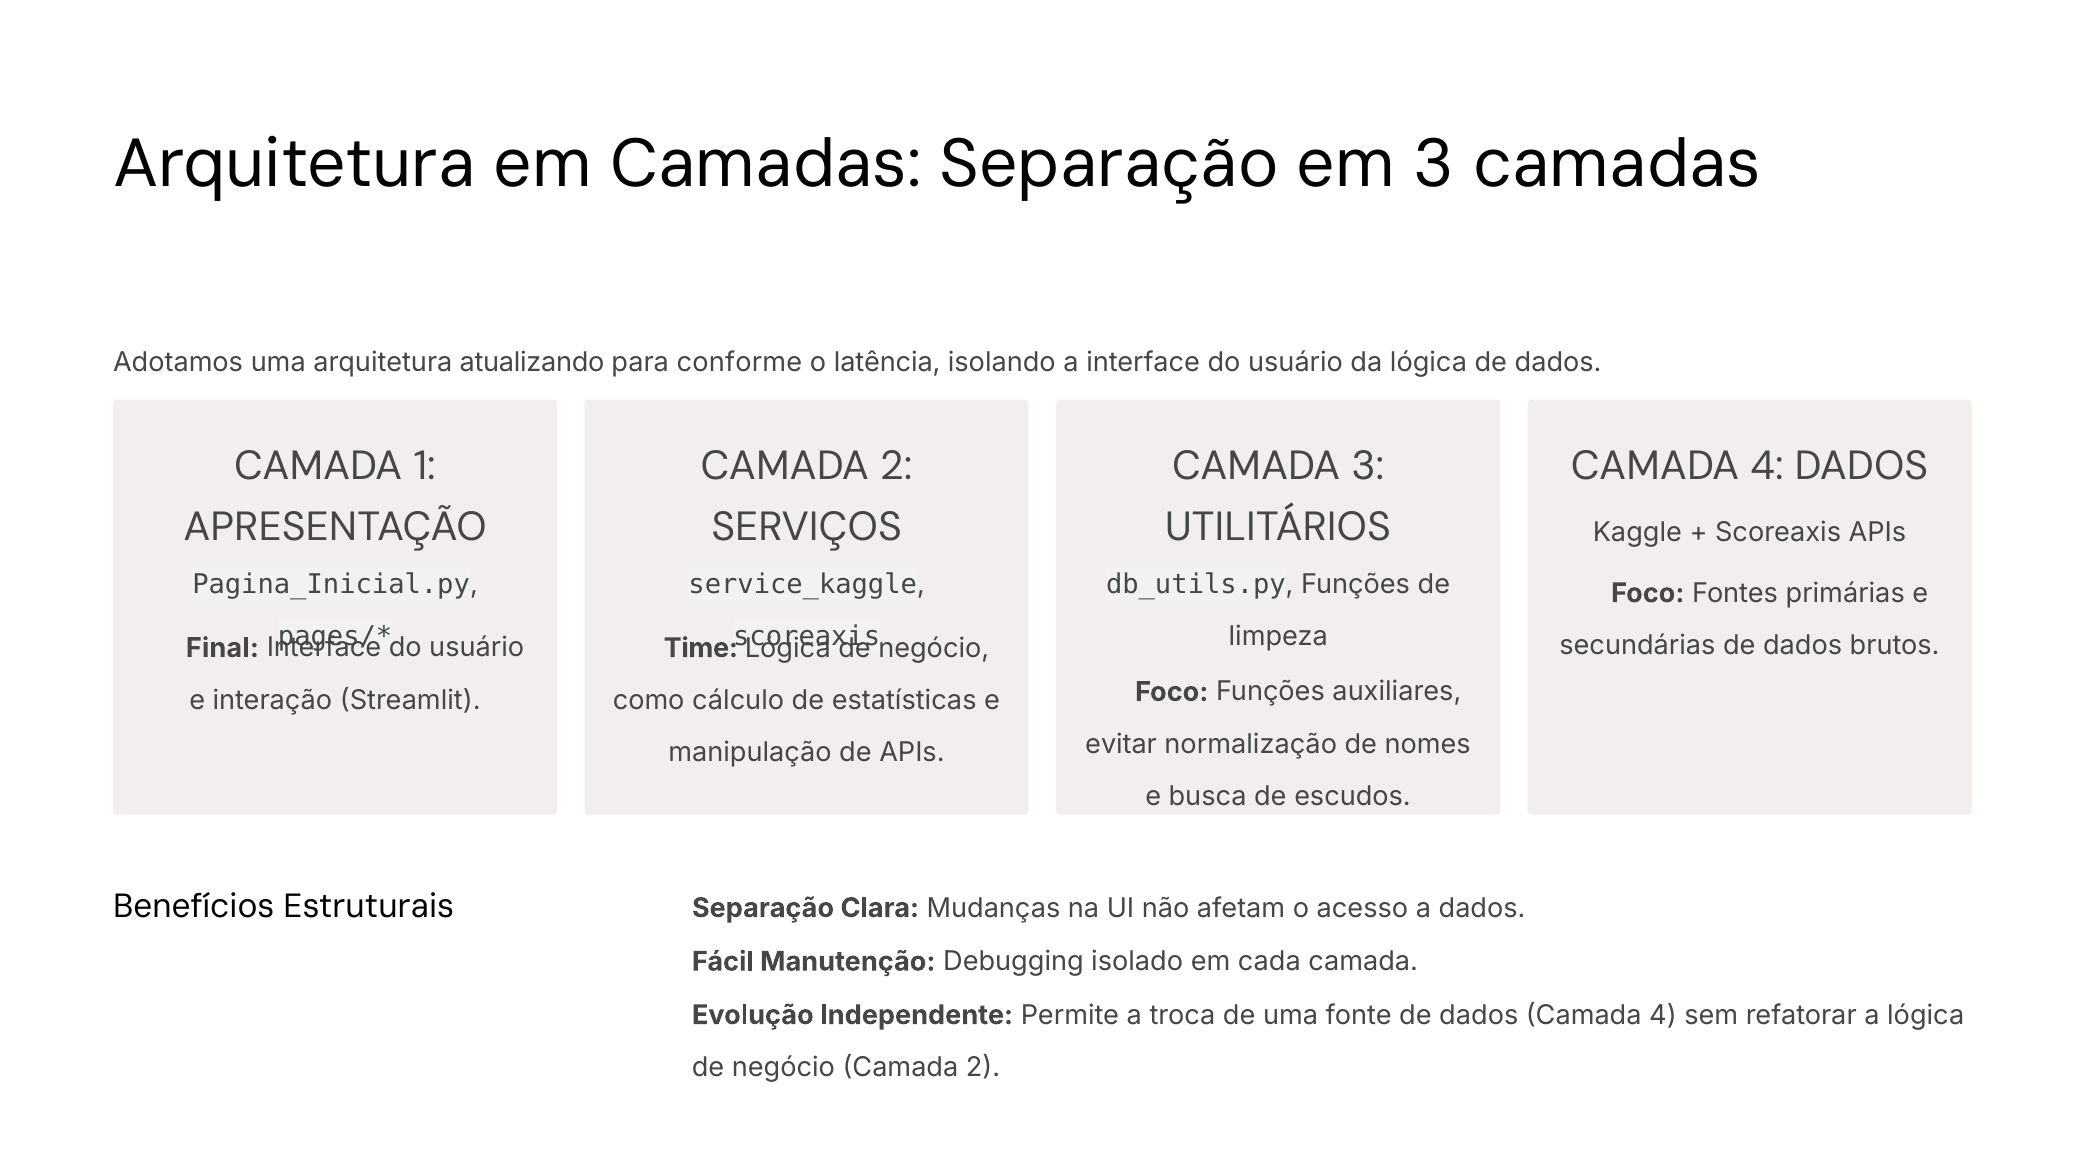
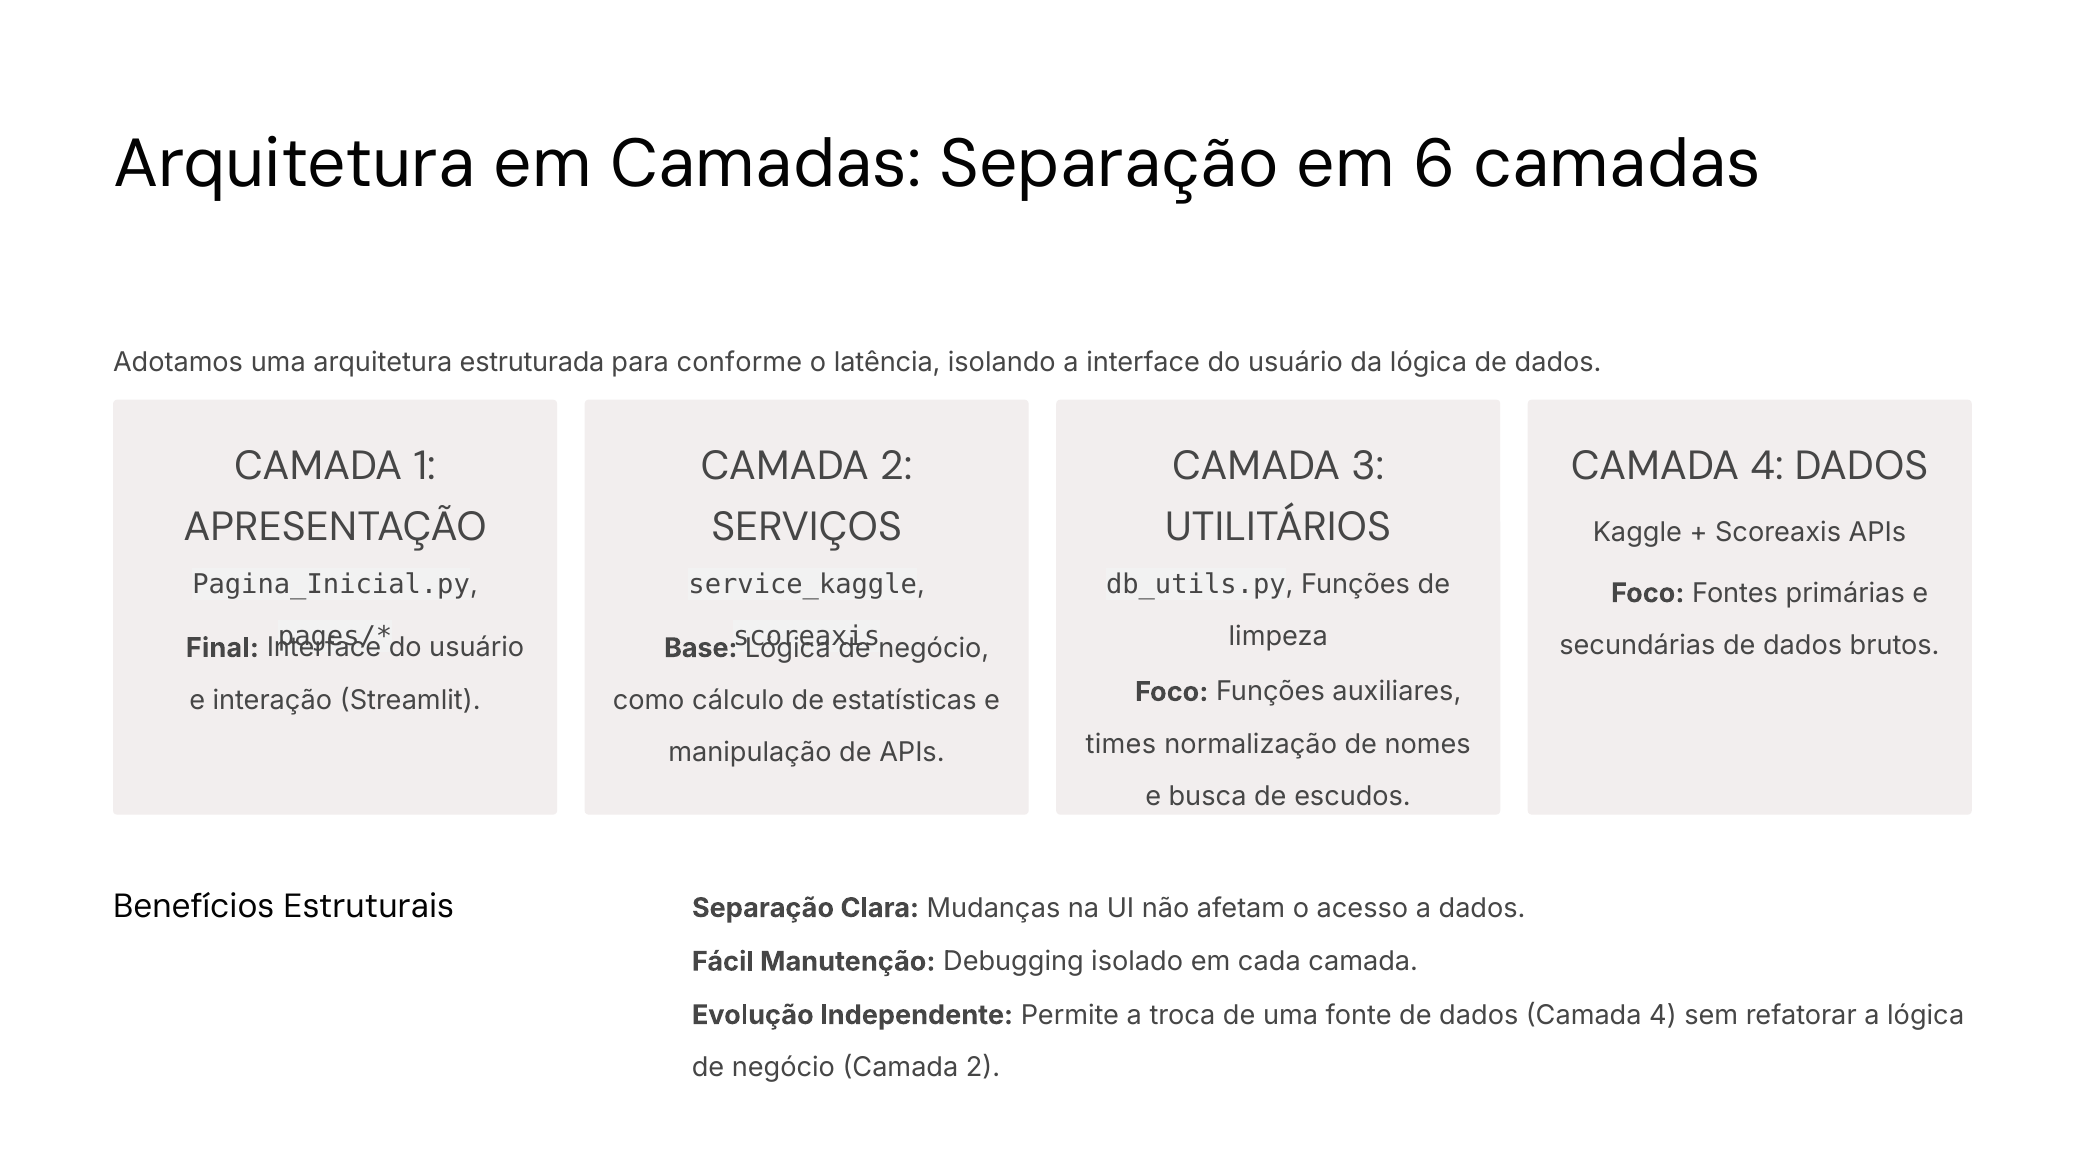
em 3: 3 -> 6 (1435, 164)
atualizando: atualizando -> estruturada (532, 362)
Time: Time -> Base (701, 648)
evitar: evitar -> times (1121, 744)
